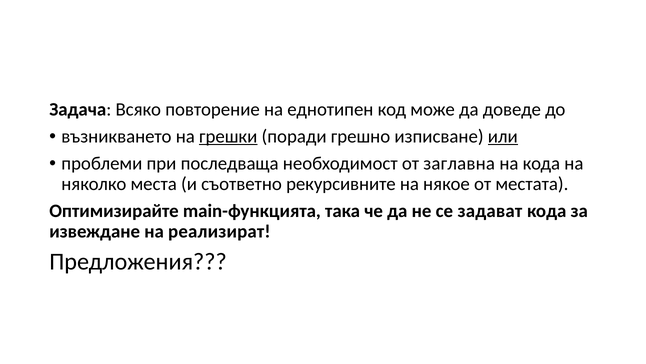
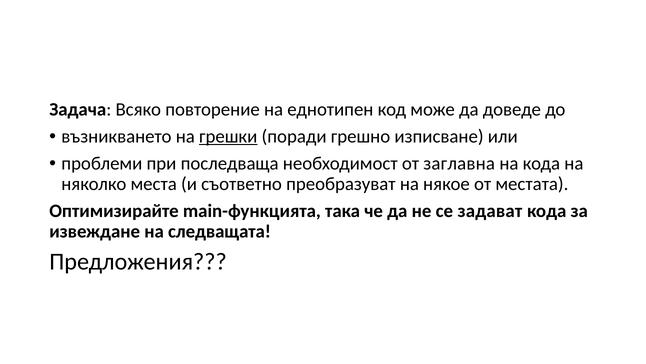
или underline: present -> none (503, 136)
рекурсивните: рекурсивните -> преобразуват (341, 184)
реализират: реализират -> следващата (219, 231)
